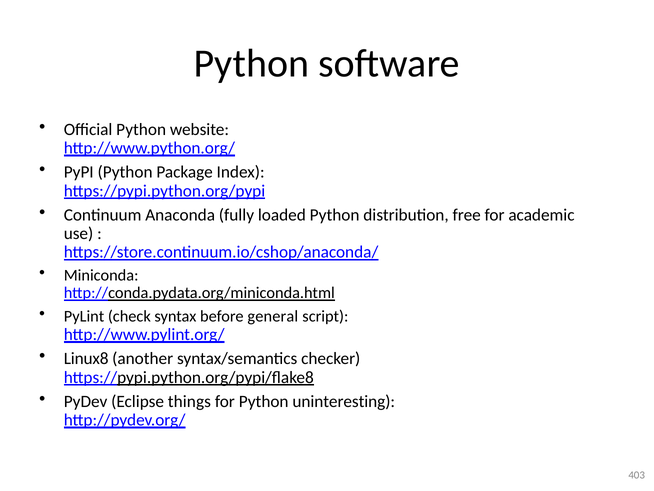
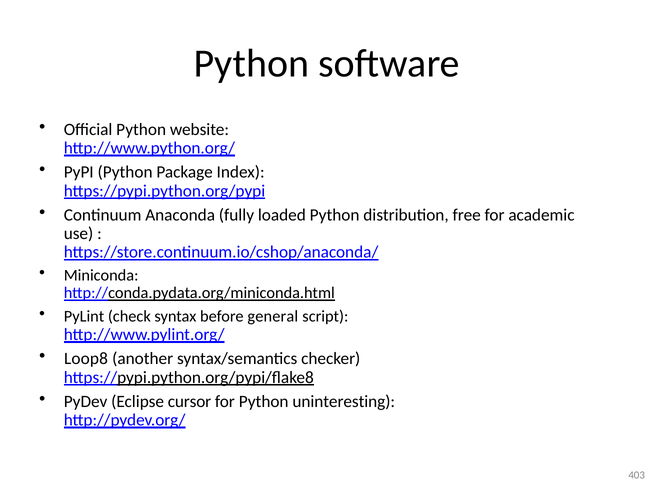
Linux8: Linux8 -> Loop8 (86, 358)
things: things -> cursor (190, 401)
